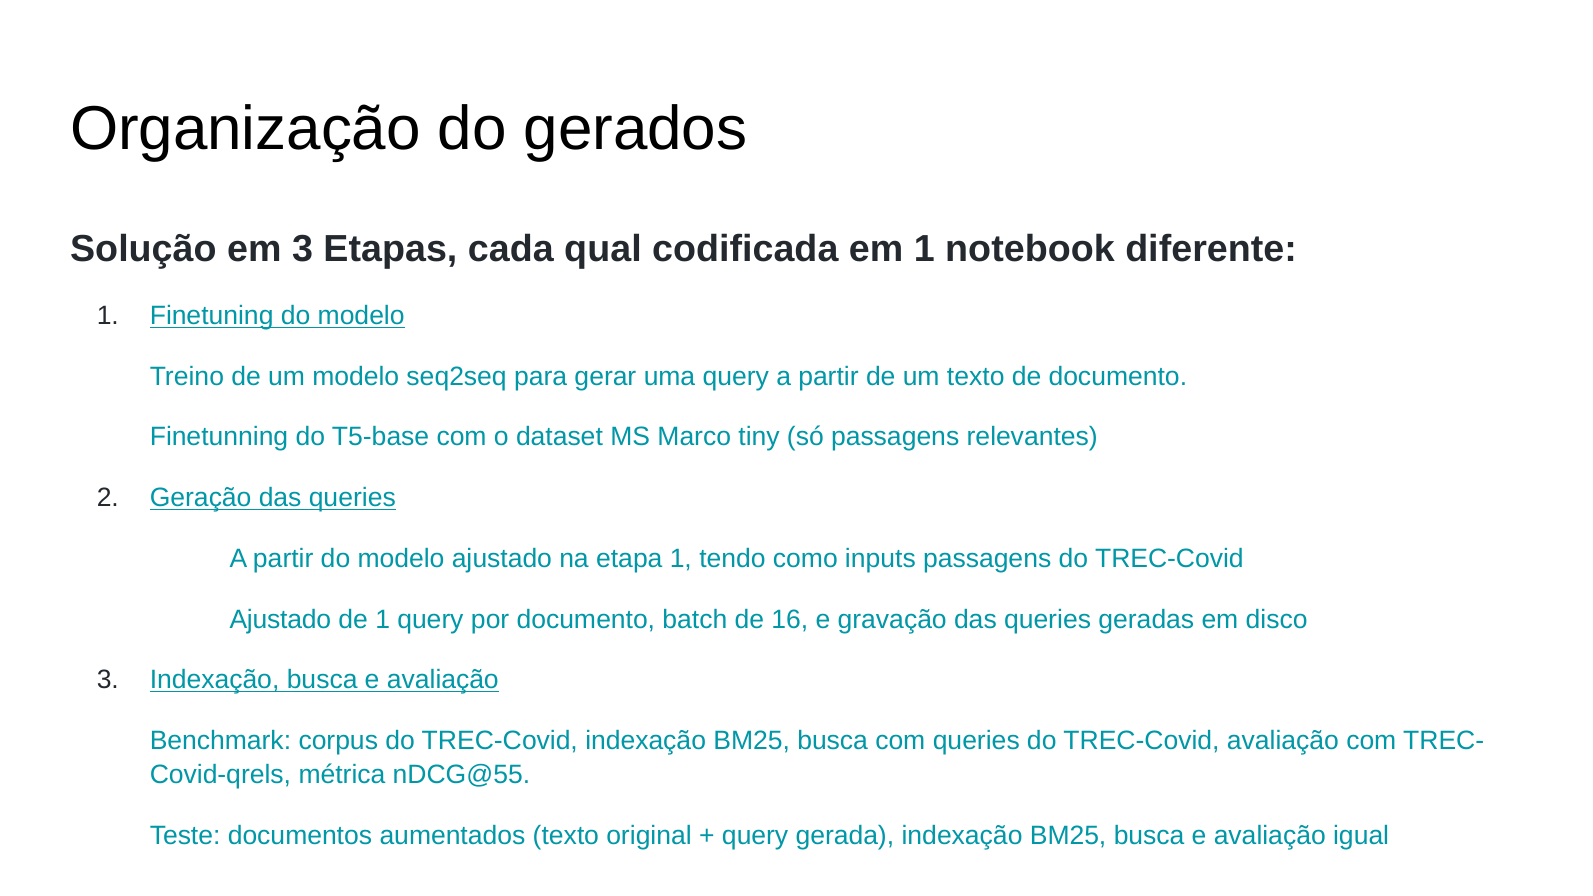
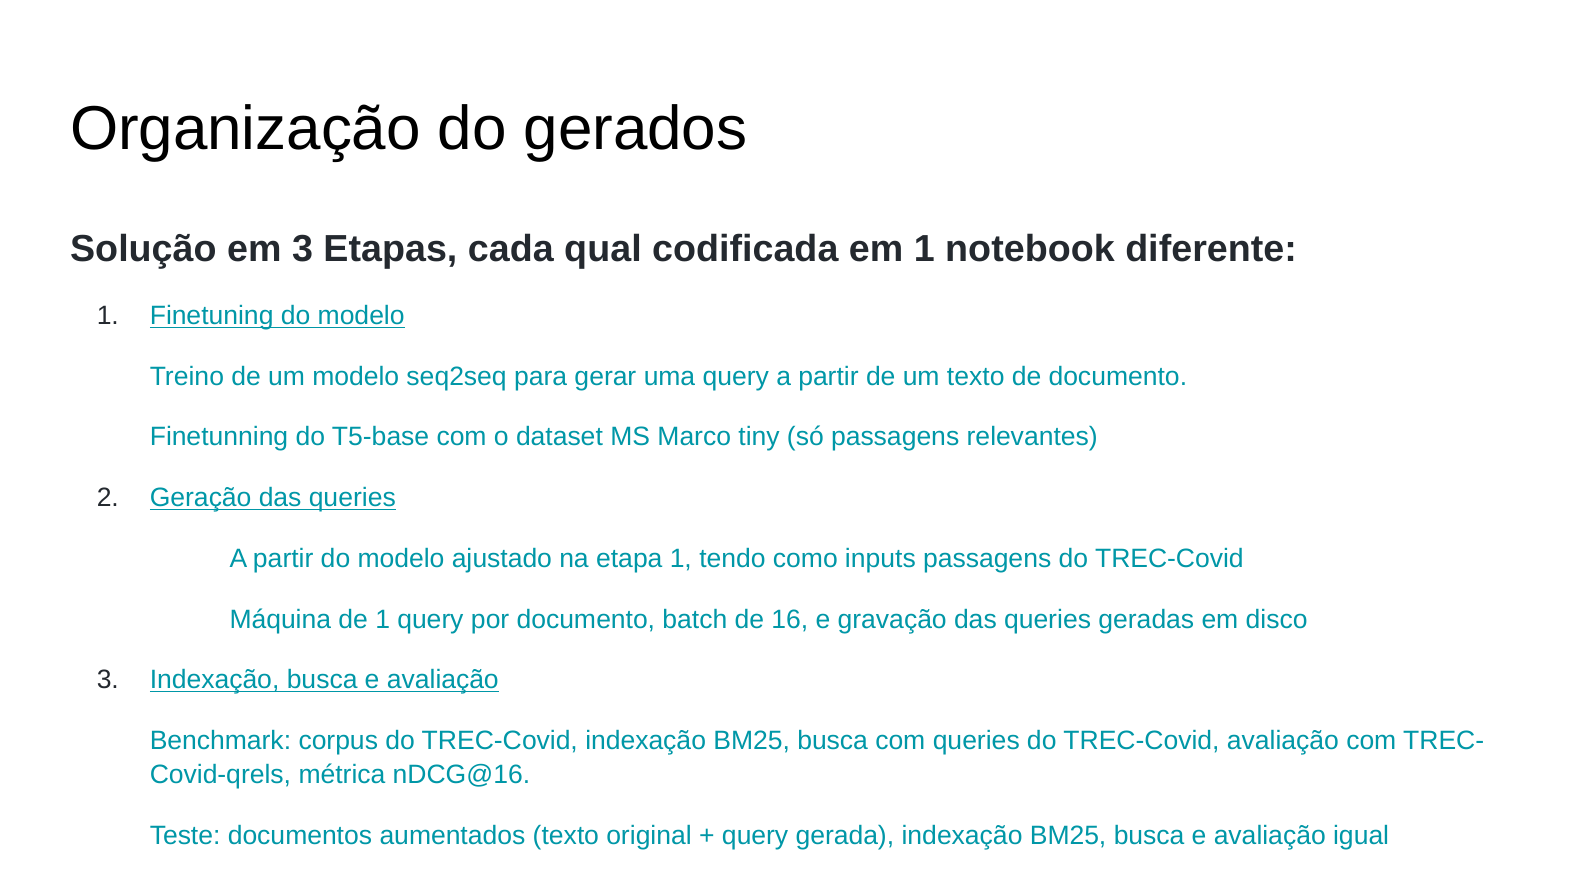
Ajustado: Ajustado -> Máquina (280, 619)
nDCG@55: nDCG@55 -> nDCG@16 (461, 775)
